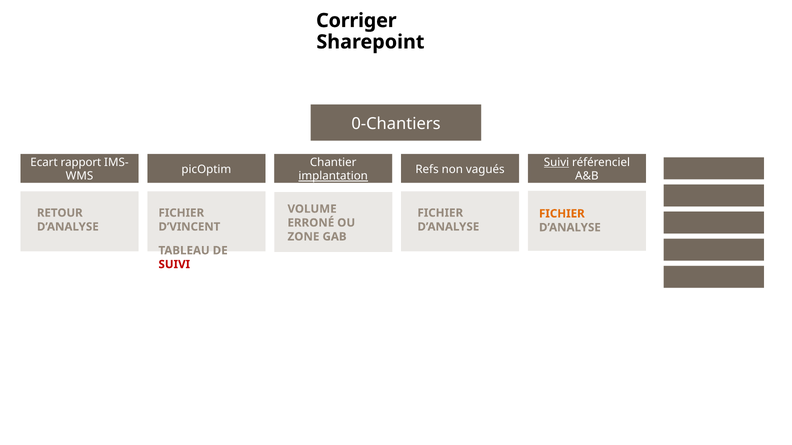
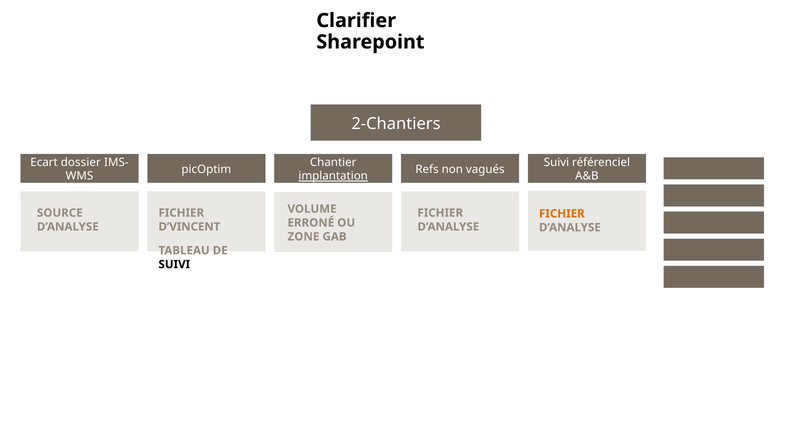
Corriger: Corriger -> Clarifier (356, 21)
0-Chantiers: 0-Chantiers -> 2-Chantiers (396, 124)
rapport: rapport -> dossier (81, 162)
Suivi underline: present -> none (556, 162)
RETOUR: RETOUR -> SOURCE (60, 213)
SUIVI colour: red -> black (174, 265)
